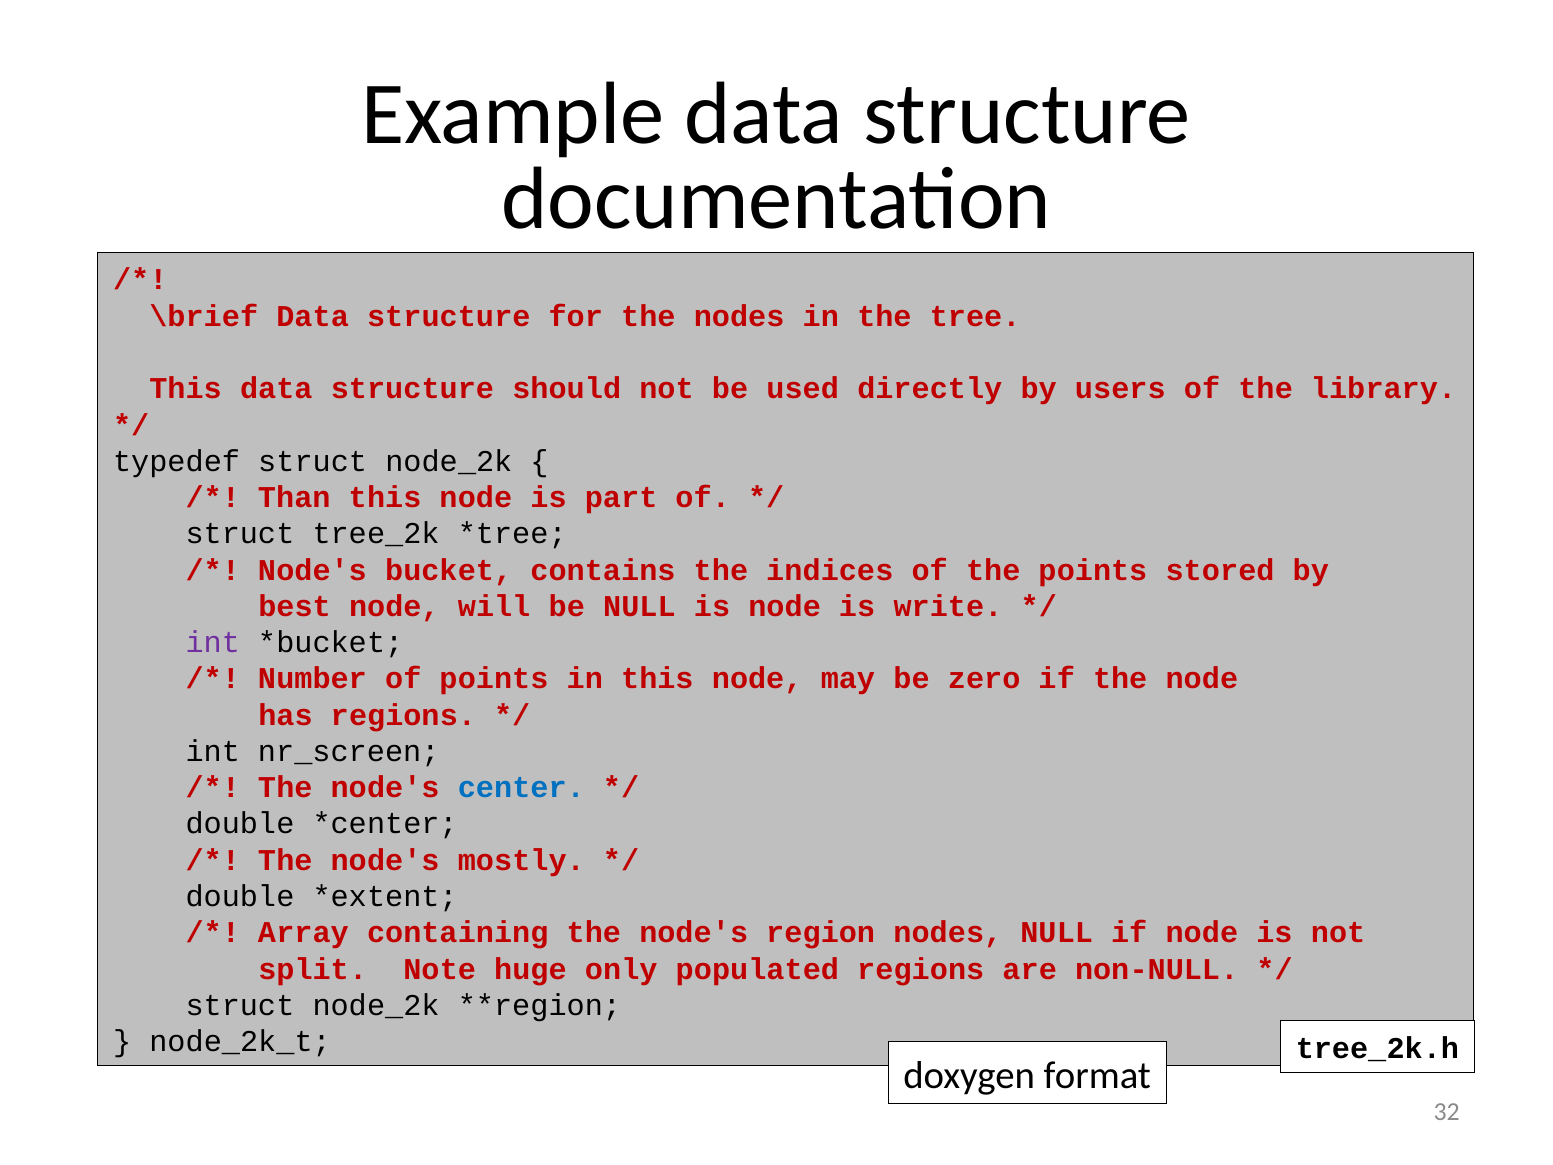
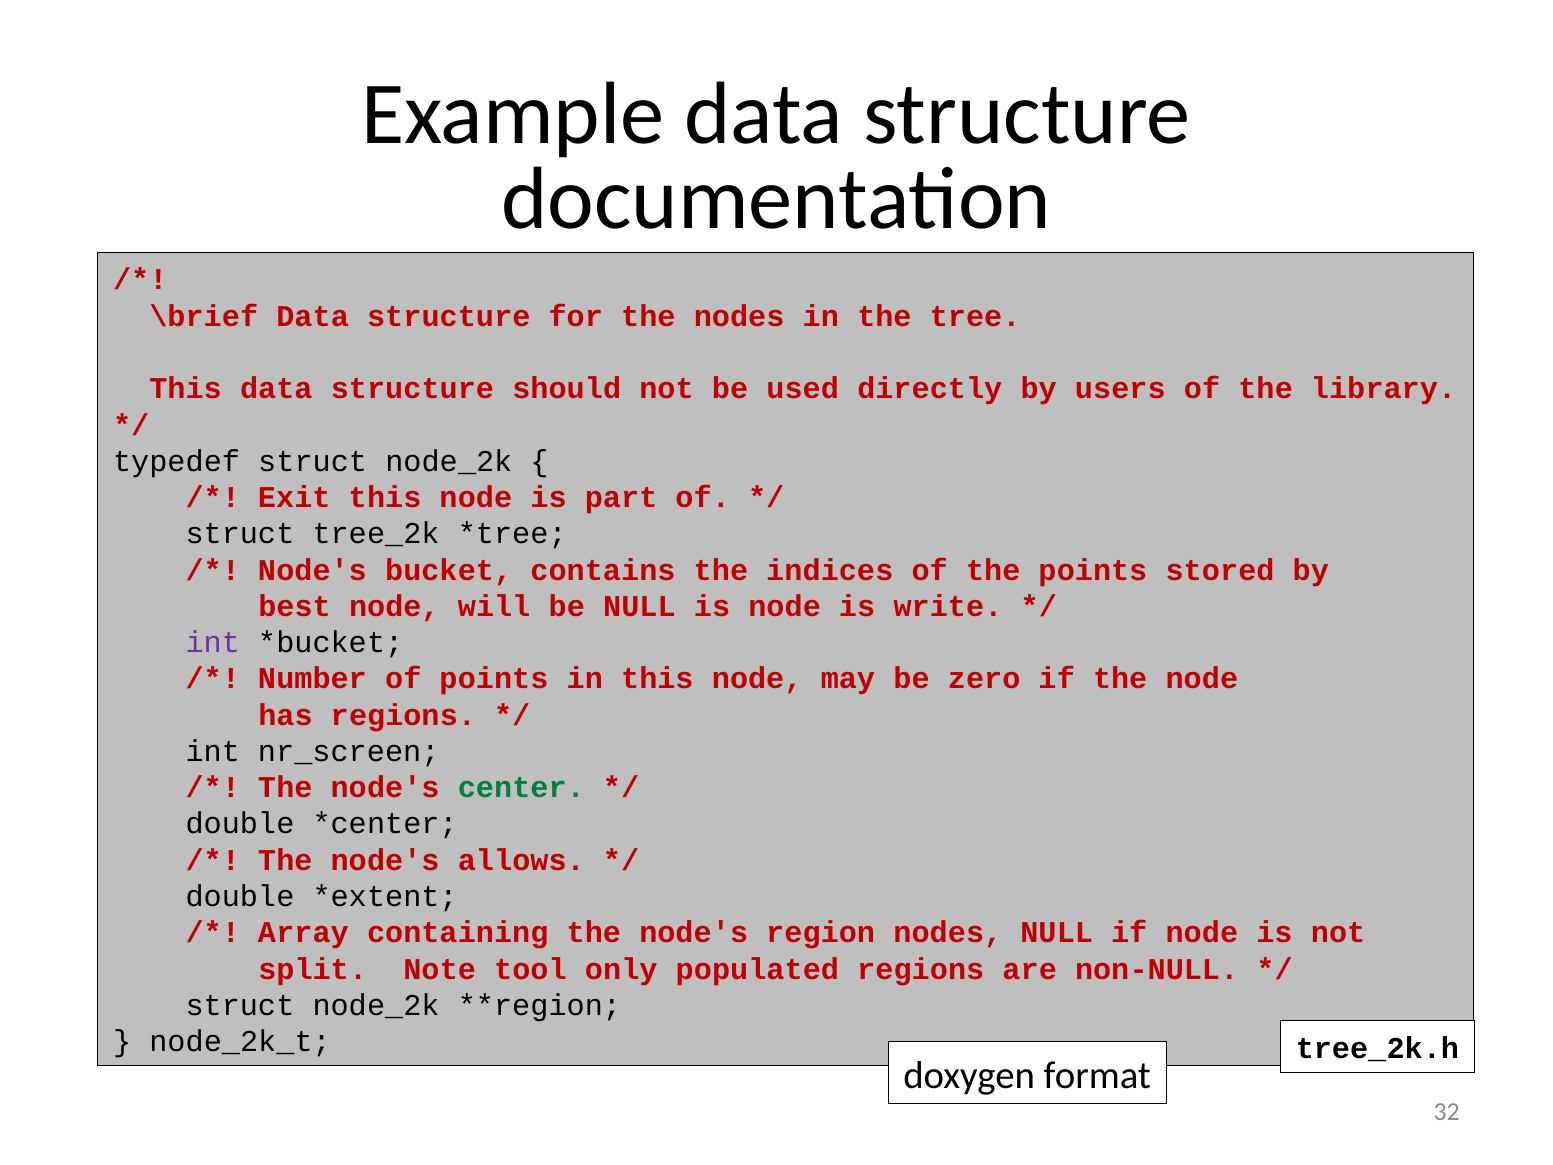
Than: Than -> Exit (294, 498)
center colour: blue -> green (521, 788)
mostly: mostly -> allows (521, 860)
huge: huge -> tool (530, 969)
